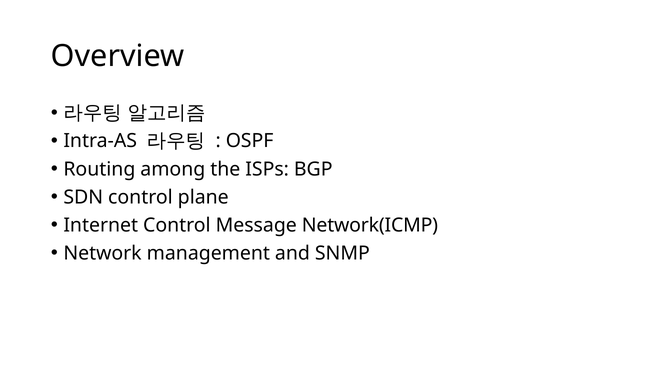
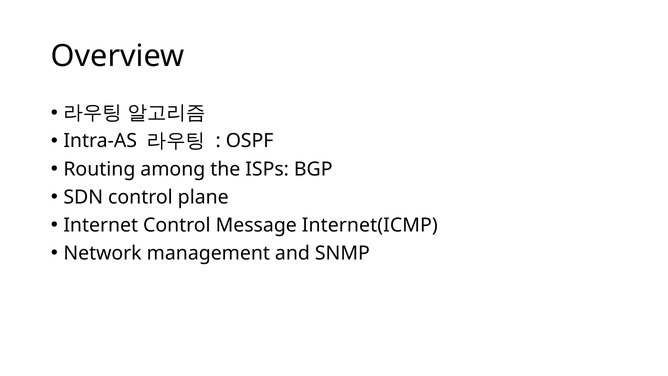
Network(ICMP: Network(ICMP -> Internet(ICMP (370, 225)
